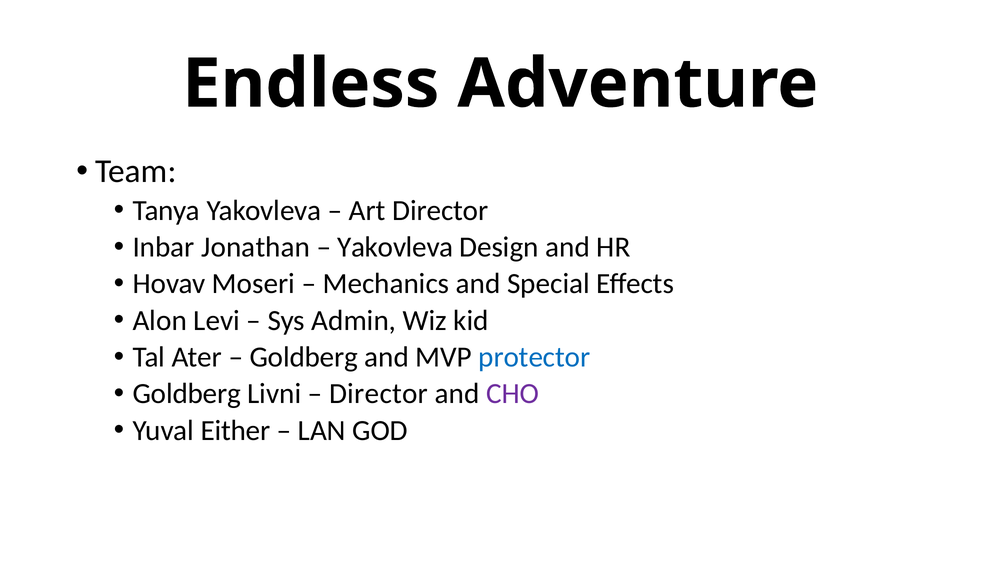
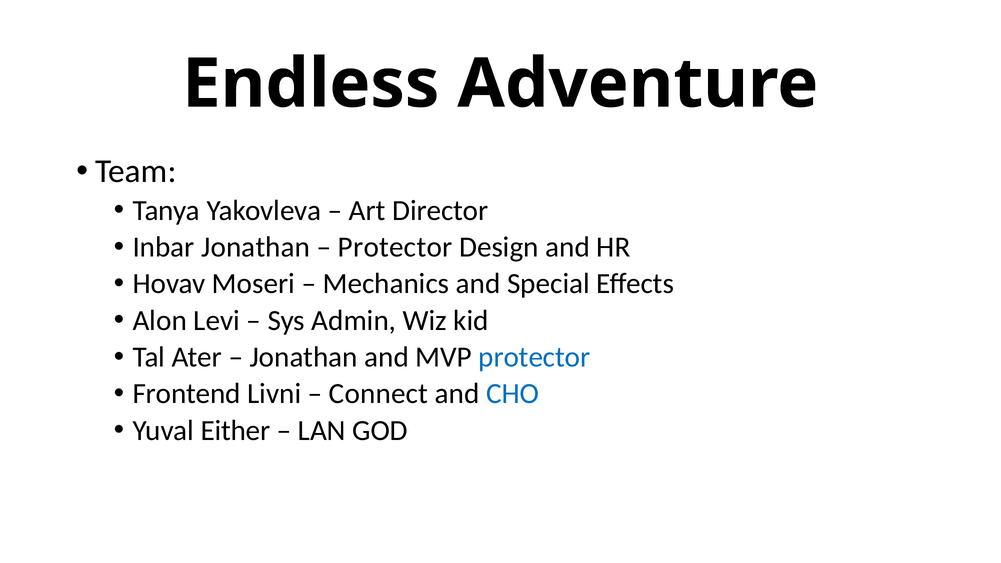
Yakovleva: Yakovleva -> Protector (395, 247)
Goldberg: Goldberg -> Jonathan (304, 357)
Goldberg: Goldberg -> Frontend (187, 394)
Director: Director -> Connect (379, 394)
CHO colour: purple -> blue (513, 394)
